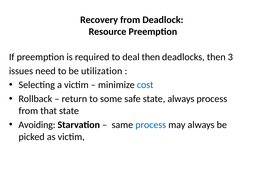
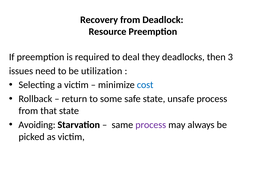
deal then: then -> they (151, 57)
state always: always -> unsafe (181, 99)
process colour: blue -> purple (151, 125)
